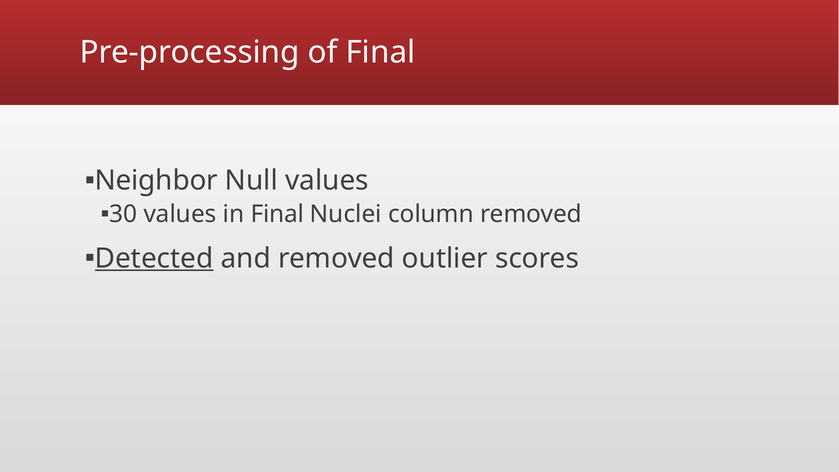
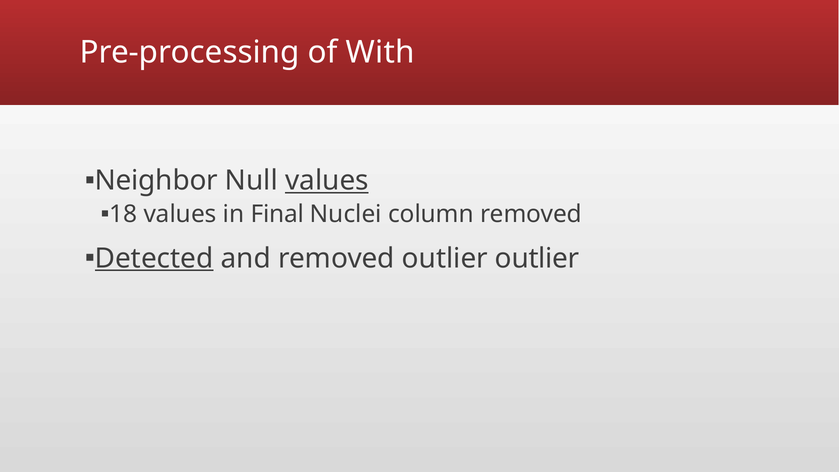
of Final: Final -> With (380, 52)
values underline: none -> present (327, 181)
30: 30 -> 18 (123, 214)
outlier scores: scores -> outlier (537, 258)
